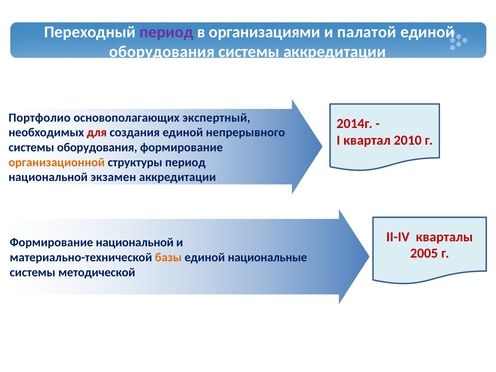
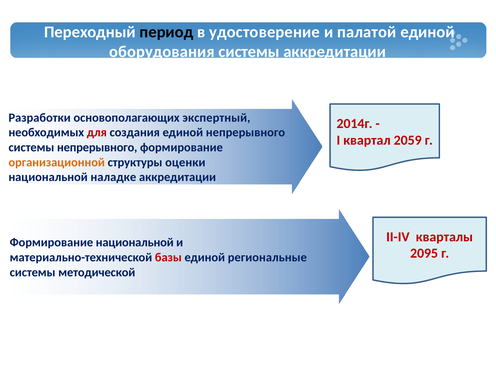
период colour: purple -> black (166, 32)
организациями: организациями -> удостоверение (265, 32)
Портфолио: Портфолио -> Разработки (40, 118)
2010: 2010 -> 2059 (408, 140)
системы оборудования: оборудования -> непрерывного (97, 147)
структуры период: период -> оценки (185, 162)
экзамен: экзамен -> наладке (113, 177)
2005: 2005 -> 2095 (424, 253)
базы colour: orange -> red (168, 257)
национальные: национальные -> региональные (267, 257)
